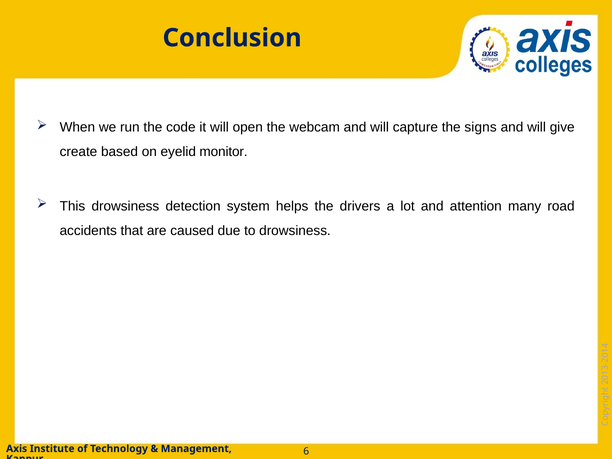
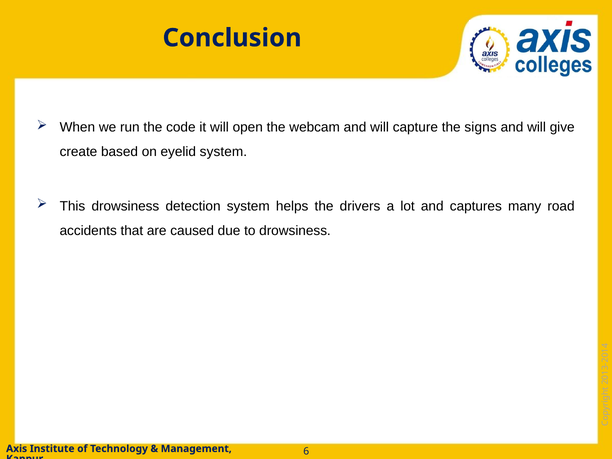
eyelid monitor: monitor -> system (223, 152)
attention: attention -> captures (476, 206)
